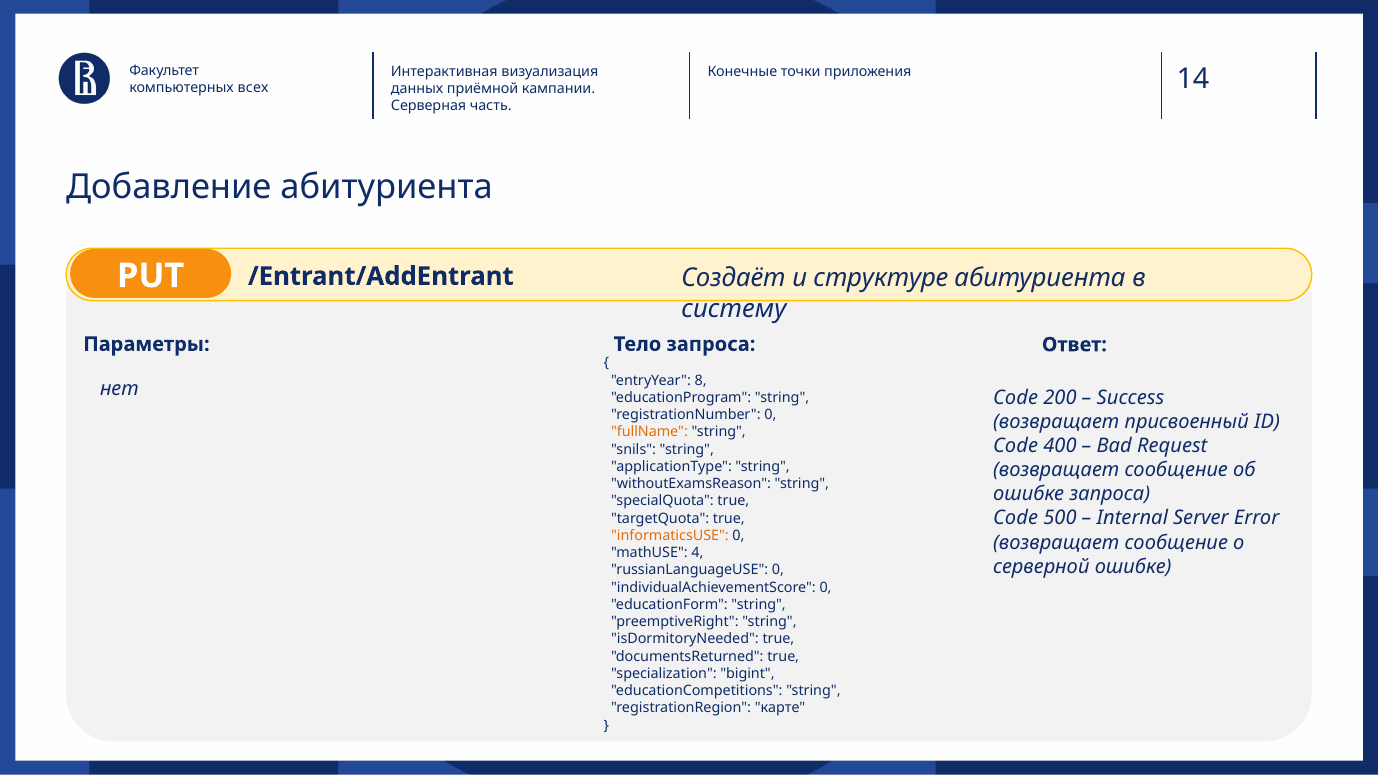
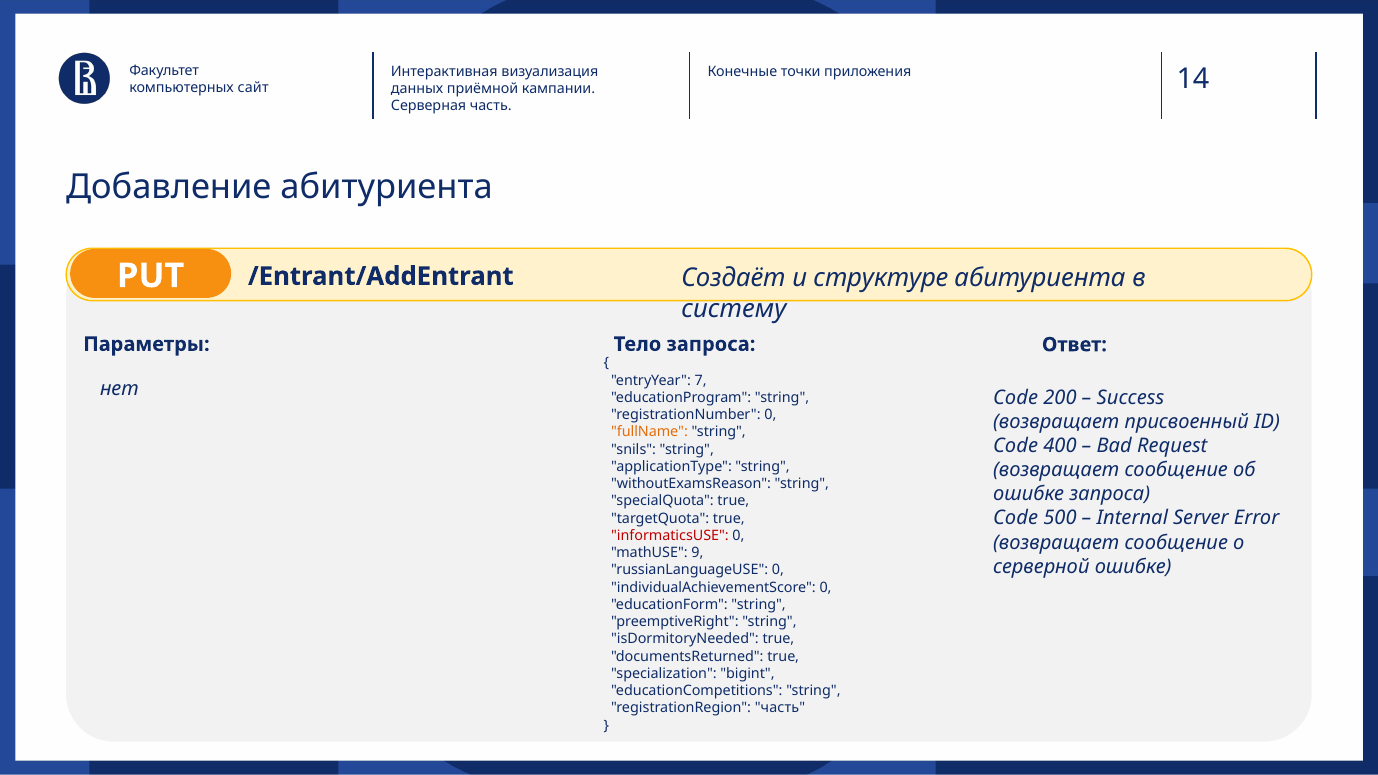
всех: всех -> сайт (253, 88)
8: 8 -> 7 (701, 380)
informaticsUSE colour: orange -> red (670, 536)
4: 4 -> 9 (697, 553)
registrationRegion карте: карте -> часть (780, 708)
